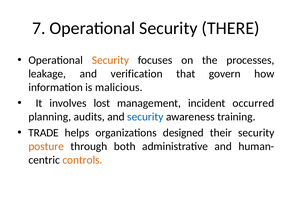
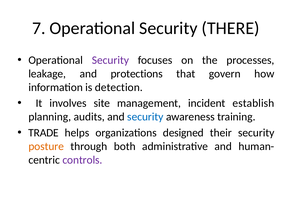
Security colour: orange -> purple (110, 60)
verification: verification -> protections (137, 74)
malicious: malicious -> detection (119, 87)
lost: lost -> site (102, 103)
occurred: occurred -> establish (253, 103)
controls colour: orange -> purple (82, 160)
